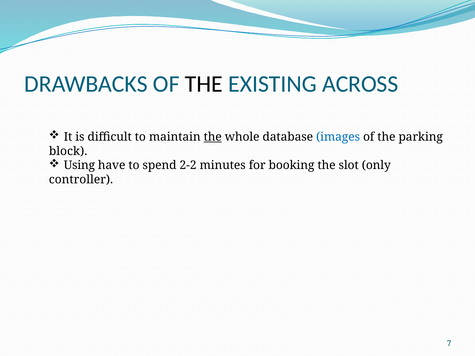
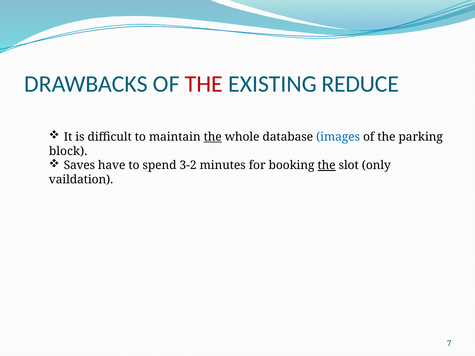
THE colour: black -> red (204, 84)
ACROSS: ACROSS -> REDUCE (360, 84)
Using: Using -> Saves (79, 165)
2-2: 2-2 -> 3-2 (188, 165)
the underline: none -> present (327, 165)
controller: controller -> vaildation (81, 180)
